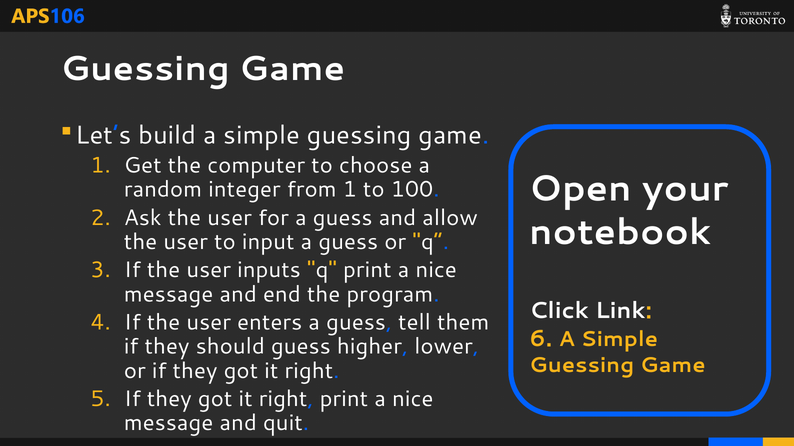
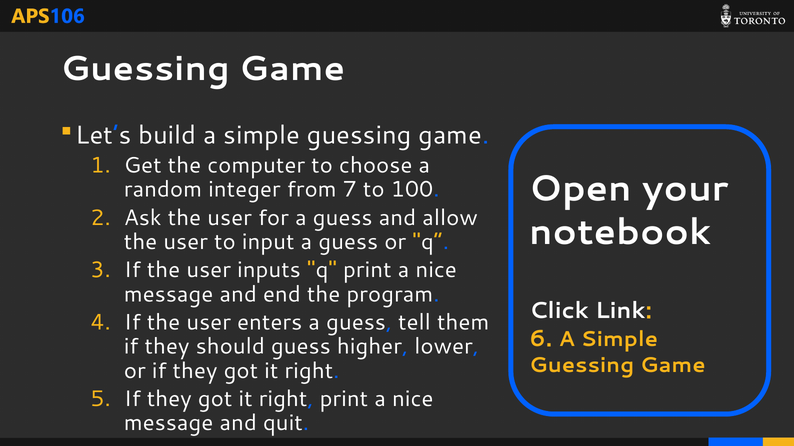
from 1: 1 -> 7 (350, 190)
